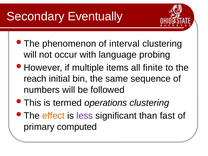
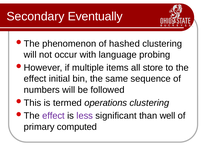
interval: interval -> hashed (124, 44)
finite: finite -> store (153, 68)
reach: reach -> effect (35, 79)
effect colour: orange -> purple (53, 116)
fast: fast -> well (168, 116)
